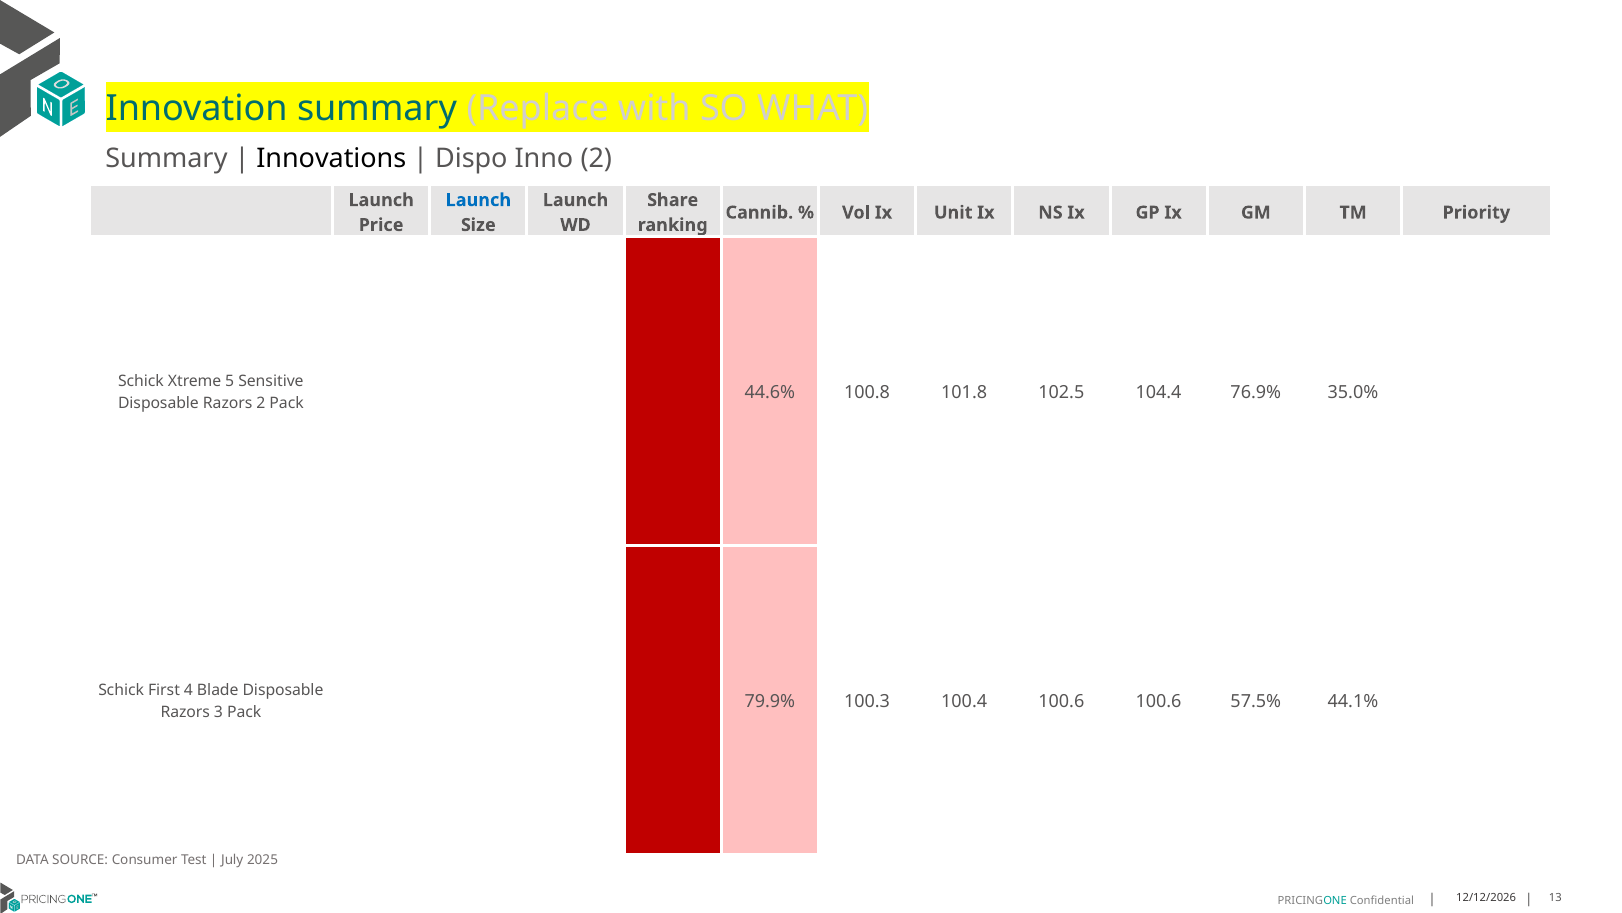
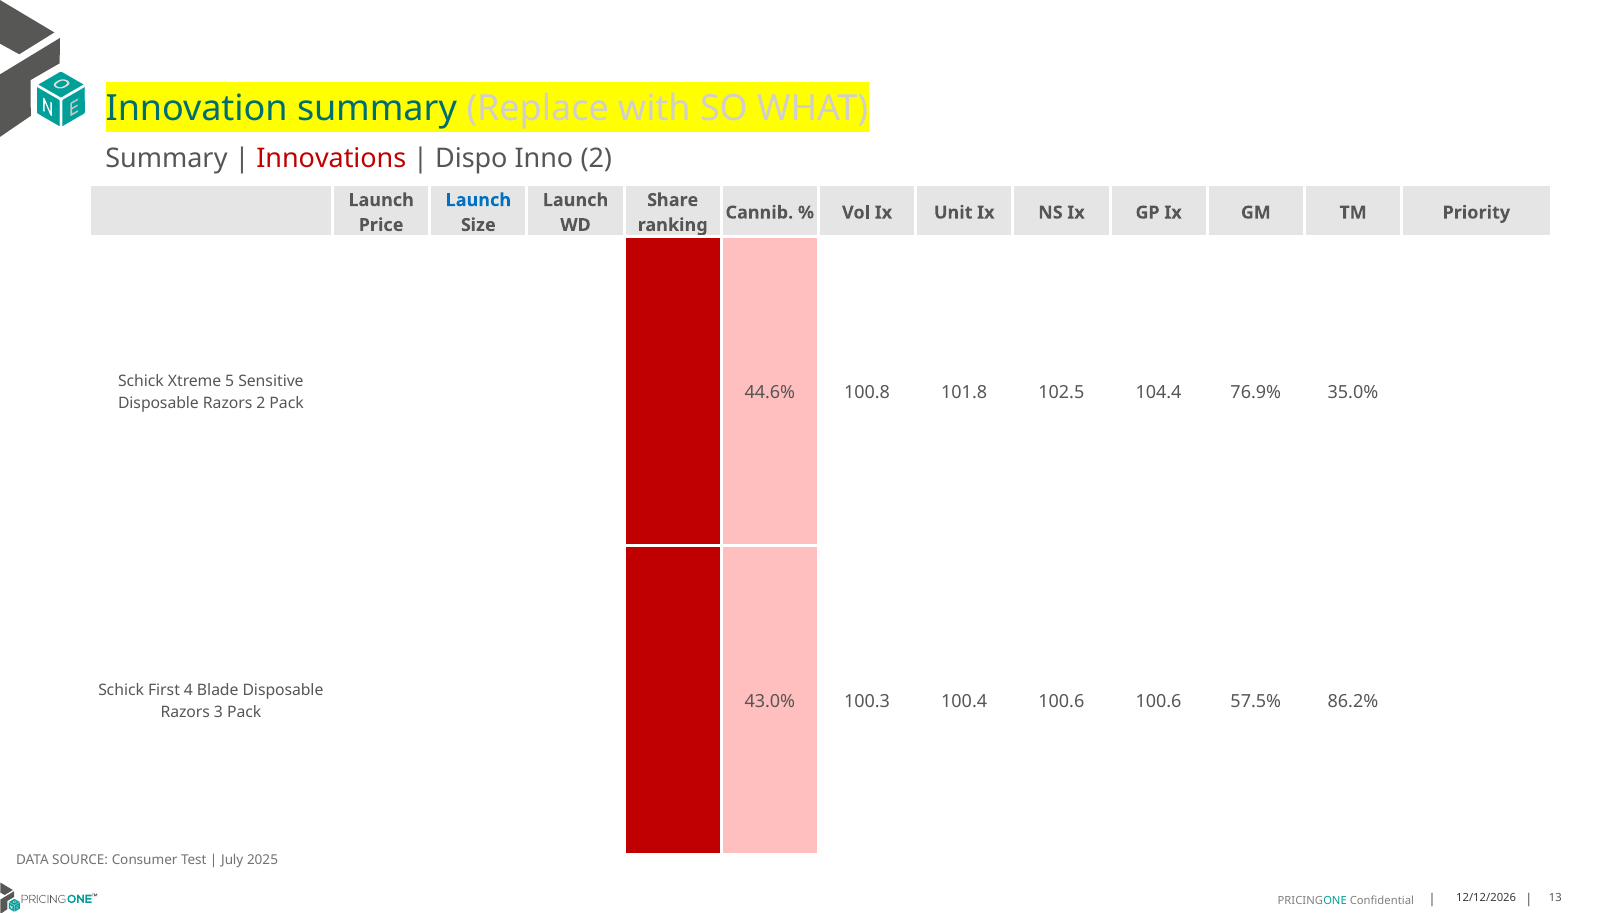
Innovations colour: black -> red (331, 158)
79.9%: 79.9% -> 43.0% (770, 701)
44.1%: 44.1% -> 86.2% (1353, 701)
